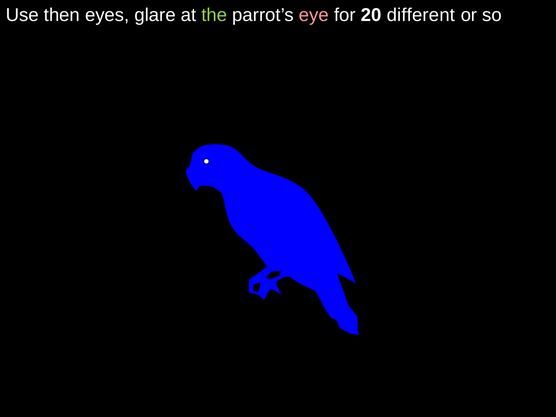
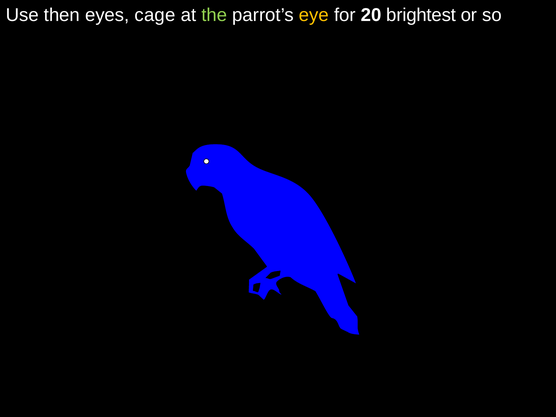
glare: glare -> cage (155, 15)
eye colour: pink -> yellow (314, 15)
different: different -> brightest (421, 15)
